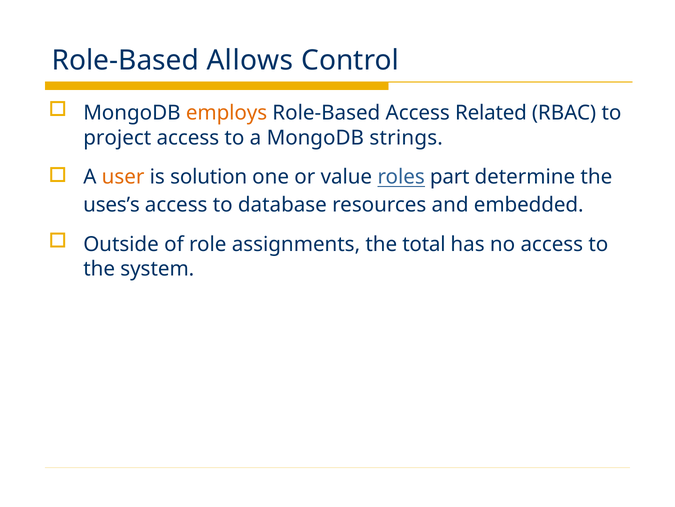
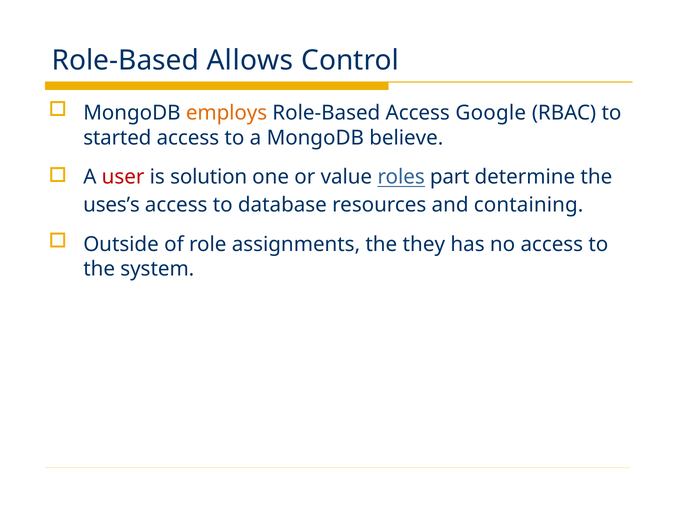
Related: Related -> Google (491, 113)
project: project -> started (117, 138)
strings: strings -> believe (406, 138)
user colour: orange -> red (123, 177)
embedded: embedded -> containing (529, 205)
total: total -> they (424, 244)
